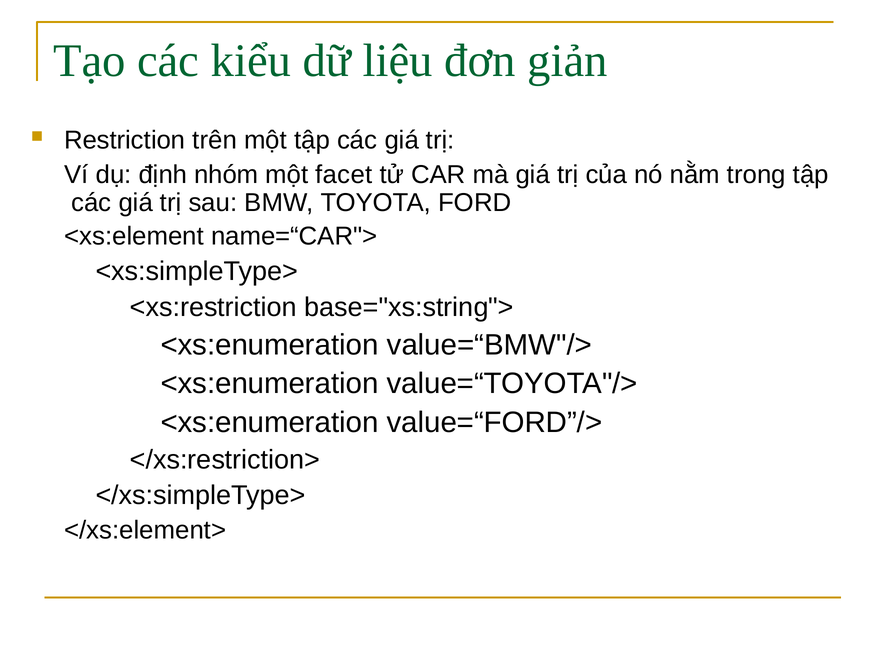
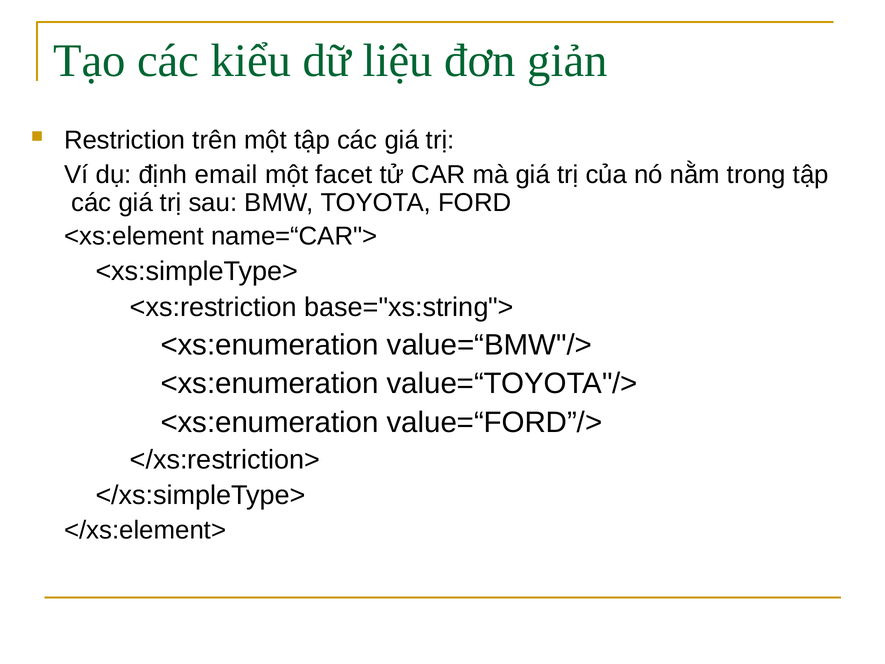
nhóm: nhóm -> email (226, 175)
